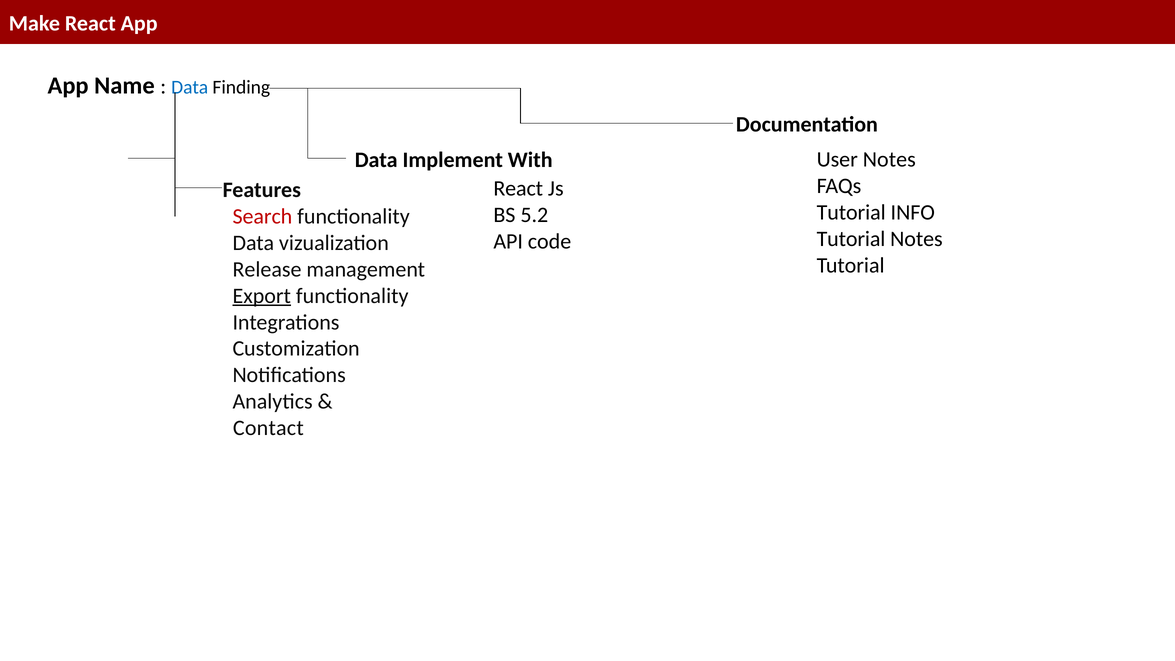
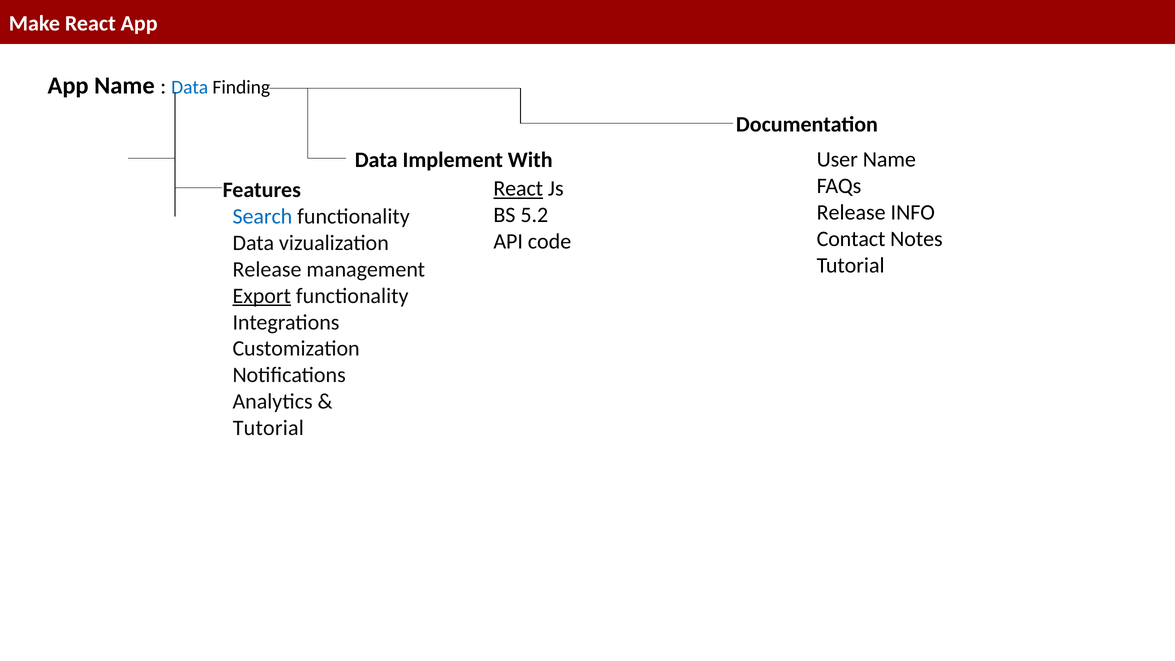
User Notes: Notes -> Name (889, 160)
React underline: none -> present (518, 189)
Tutorial: Tutorial -> Release (851, 212)
Search colour: red -> blue (262, 216)
Tutorial: Tutorial -> Contact (851, 239)
Contact: Contact -> Tutorial (268, 428)
